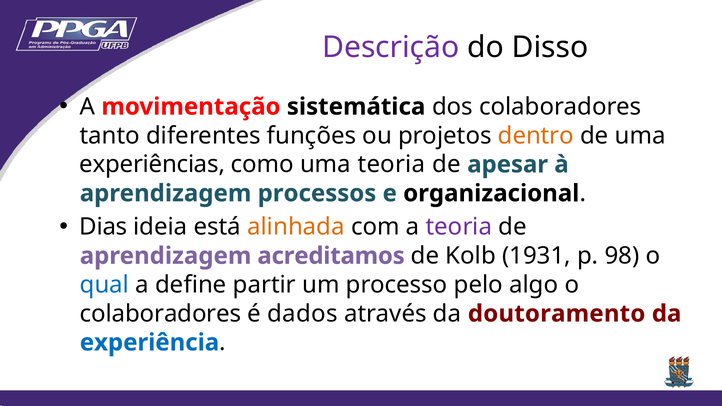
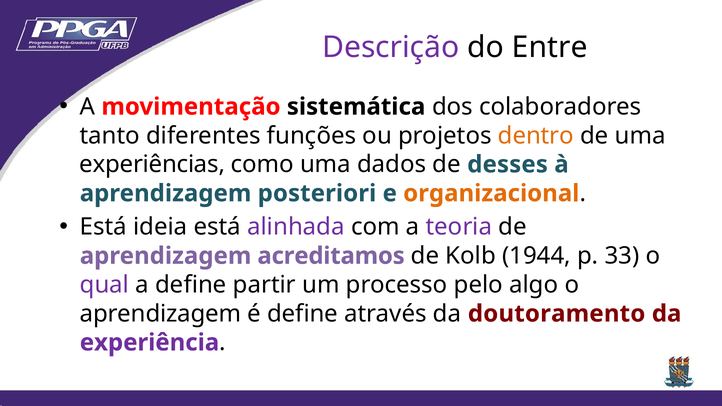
Disso: Disso -> Entre (550, 47)
uma teoria: teoria -> dados (392, 165)
apesar: apesar -> desses (508, 165)
processos: processos -> posteriori (317, 193)
organizacional colour: black -> orange (491, 193)
Dias: Dias -> Está (103, 227)
alinhada colour: orange -> purple (296, 227)
1931: 1931 -> 1944 (537, 256)
98: 98 -> 33 (622, 256)
qual colour: blue -> purple (104, 285)
colaboradores: colaboradores -> aprendizagem (161, 314)
é dados: dados -> define (303, 314)
experiência colour: blue -> purple (149, 343)
